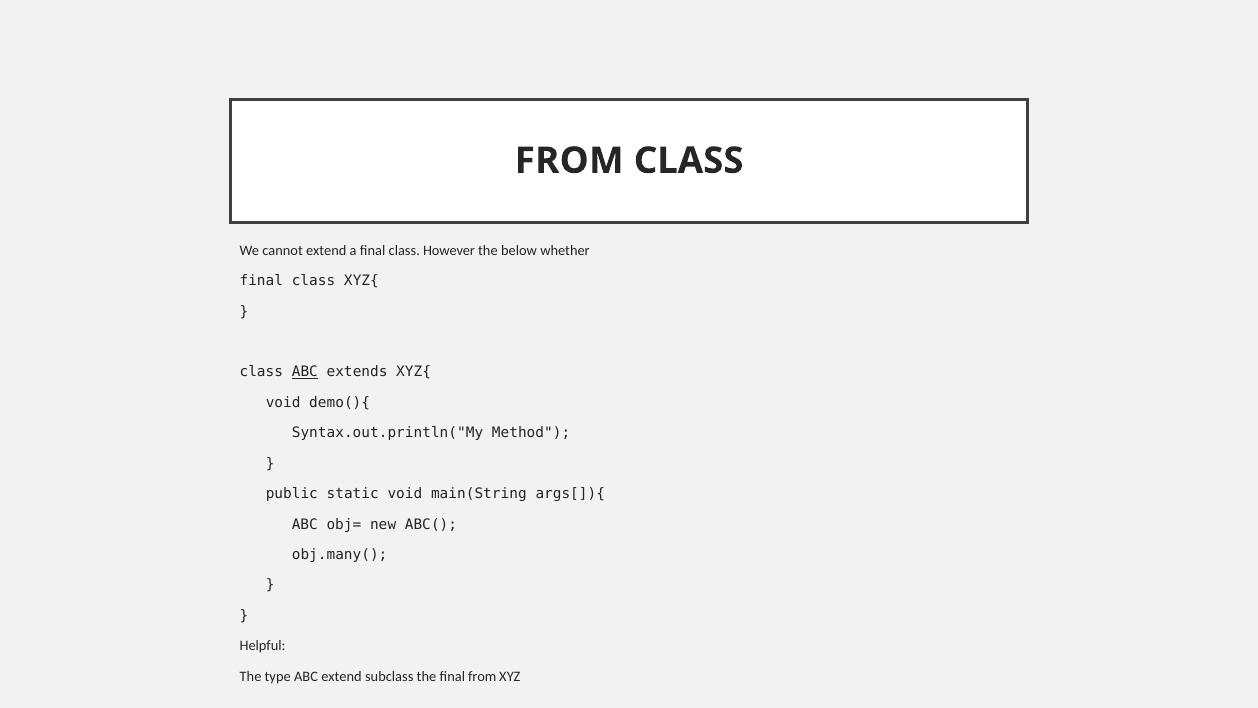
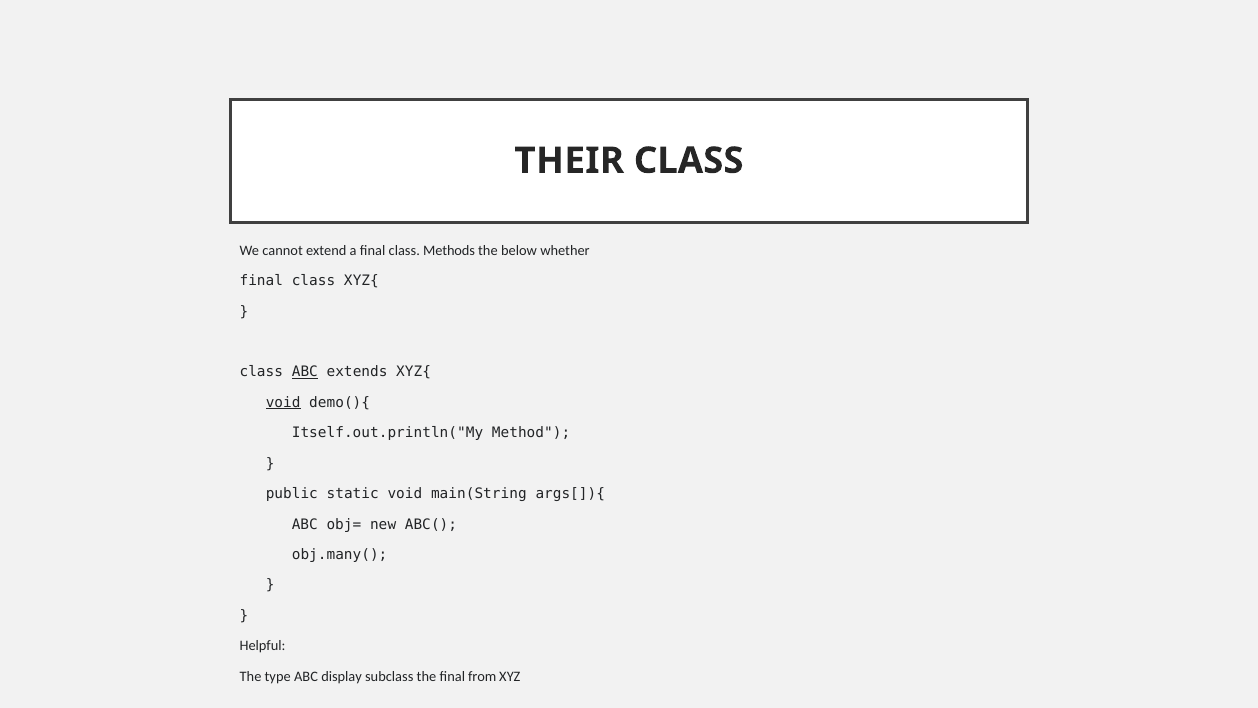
FROM: FROM -> THEIR (569, 161)
However: However -> Methods (449, 250)
void underline: none -> present (283, 402)
Syntax.out.println("My: Syntax.out.println("My -> Itself.out.println("My (388, 433)
ABC extend: extend -> display (342, 676)
